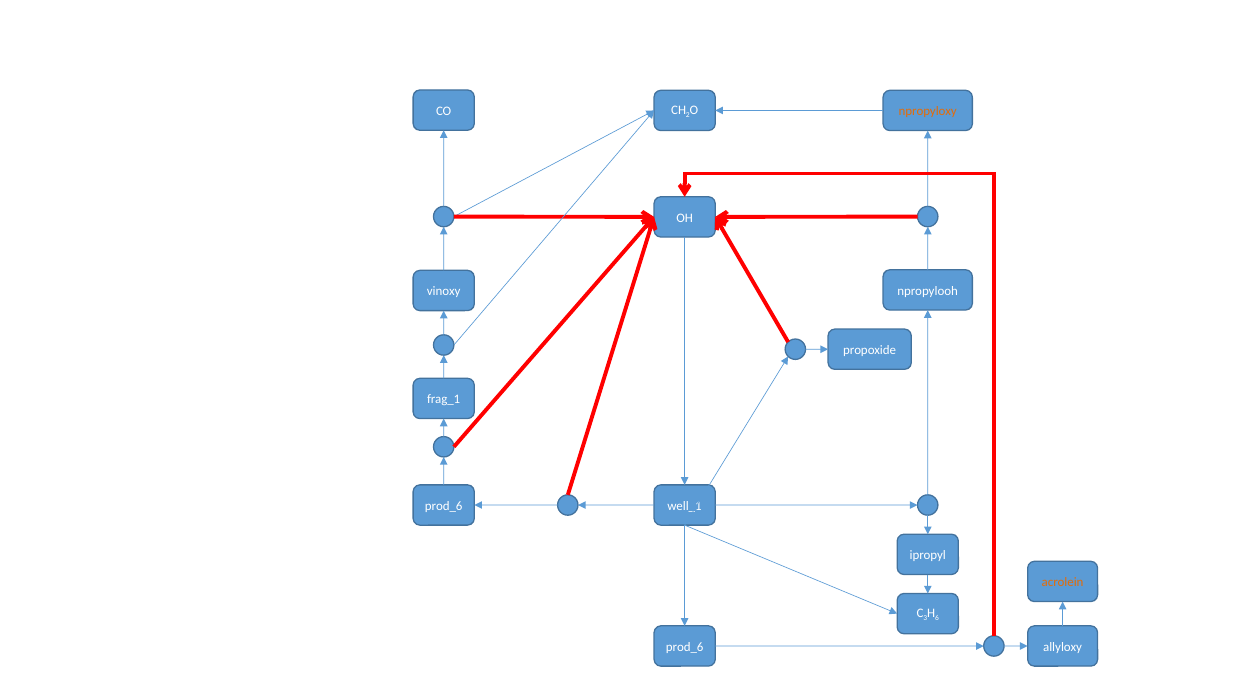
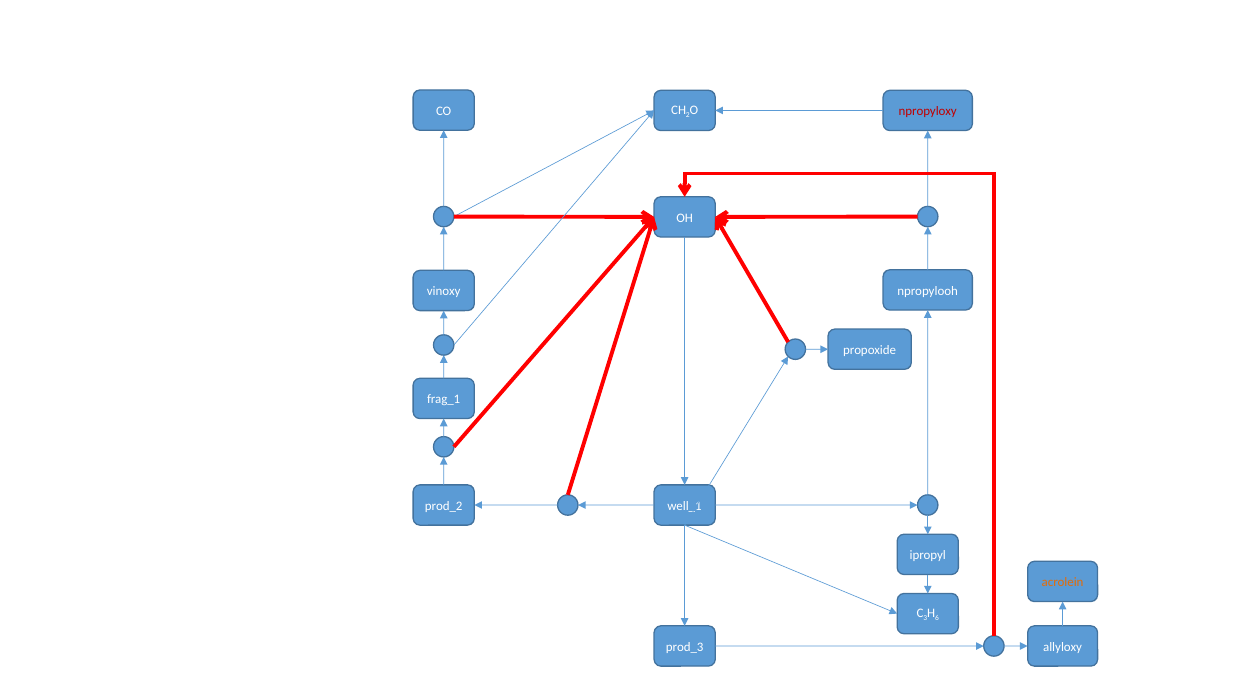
npropyloxy colour: orange -> red (928, 111)
prod_6: prod_6 -> prod_2 (444, 506)
prod_6: prod_6 -> prod_3 (685, 647)
